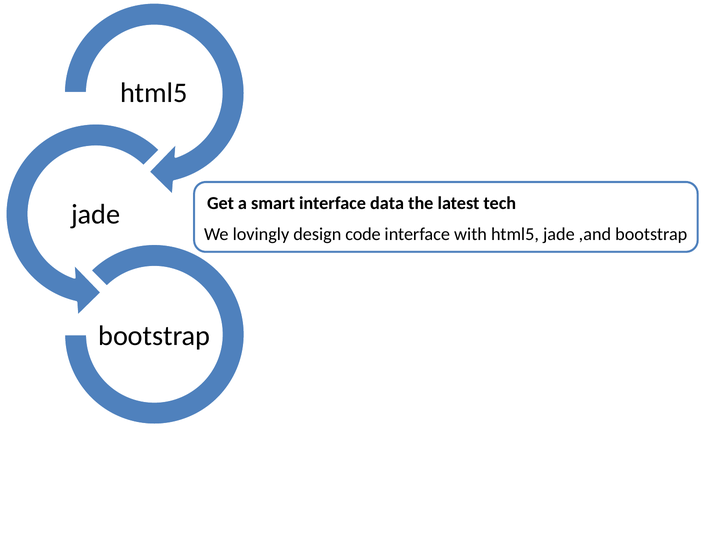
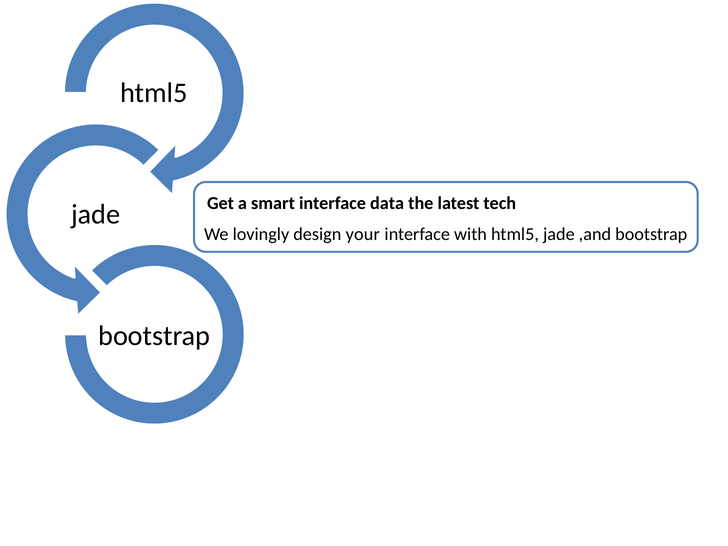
code: code -> your (363, 234)
